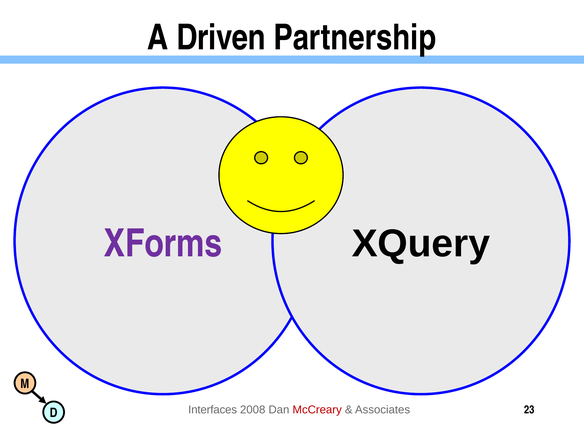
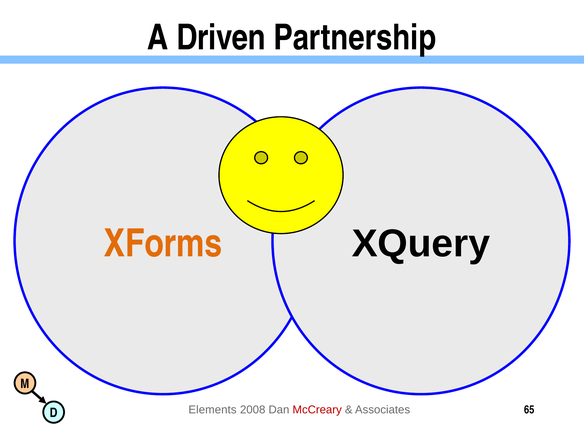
XForms colour: purple -> orange (163, 244)
Interfaces: Interfaces -> Elements (213, 410)
23: 23 -> 65 (529, 410)
